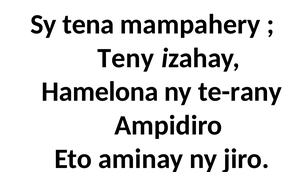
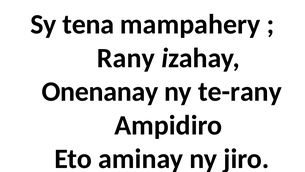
Teny: Teny -> Rany (126, 58)
Hamelona: Hamelona -> Onenanay (100, 91)
